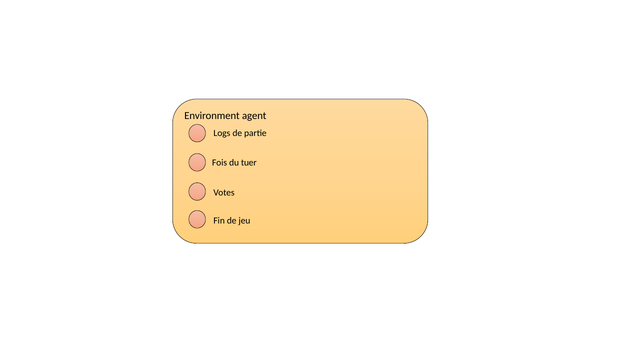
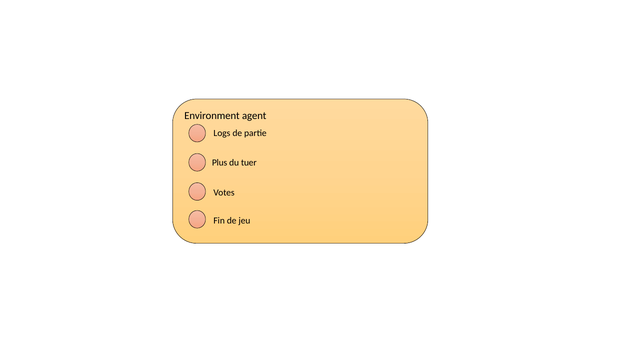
Fois: Fois -> Plus (220, 163)
